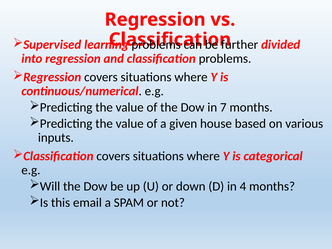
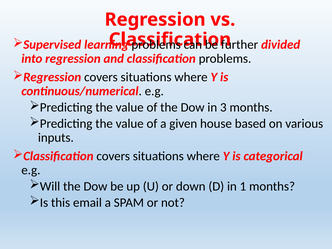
7: 7 -> 3 (223, 107)
4: 4 -> 1 (243, 186)
